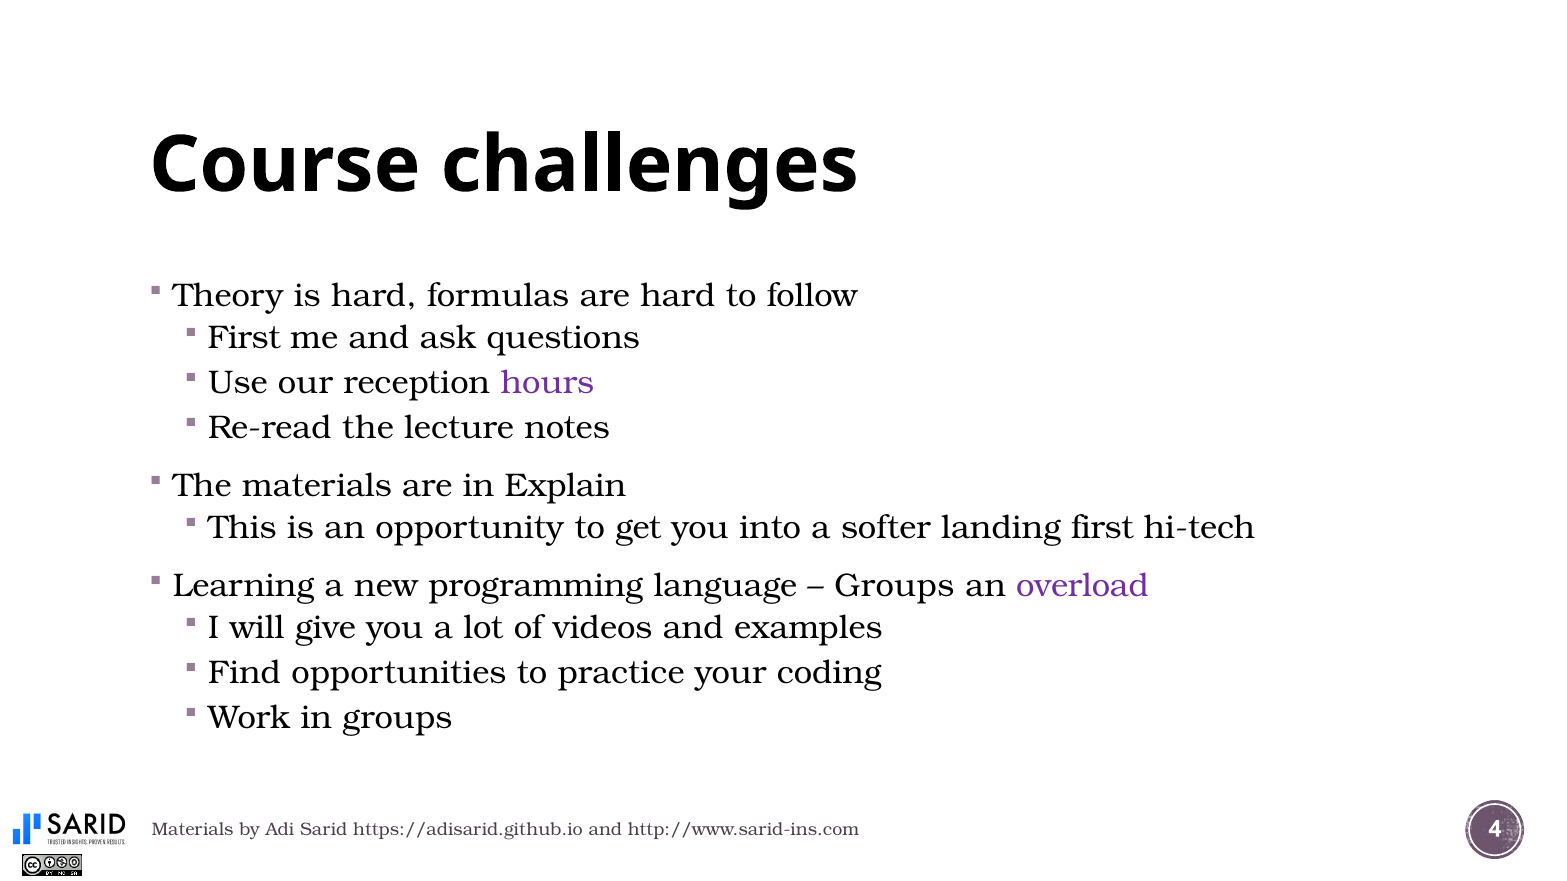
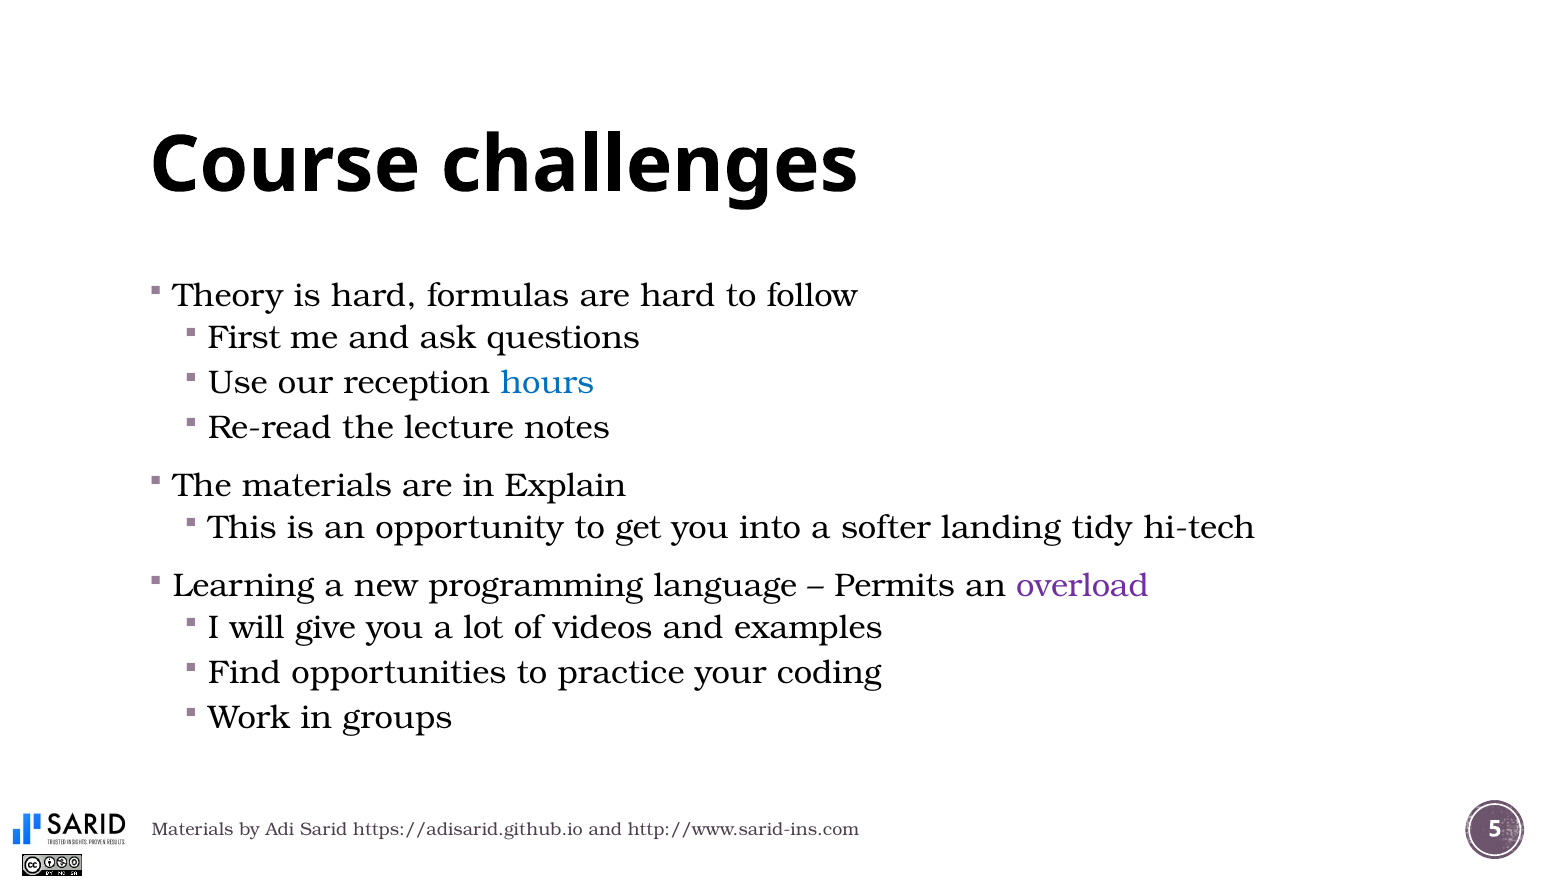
hours colour: purple -> blue (547, 383)
landing first: first -> tidy (1102, 528)
Groups: Groups -> Permits (895, 586)
4: 4 -> 5 (1495, 829)
